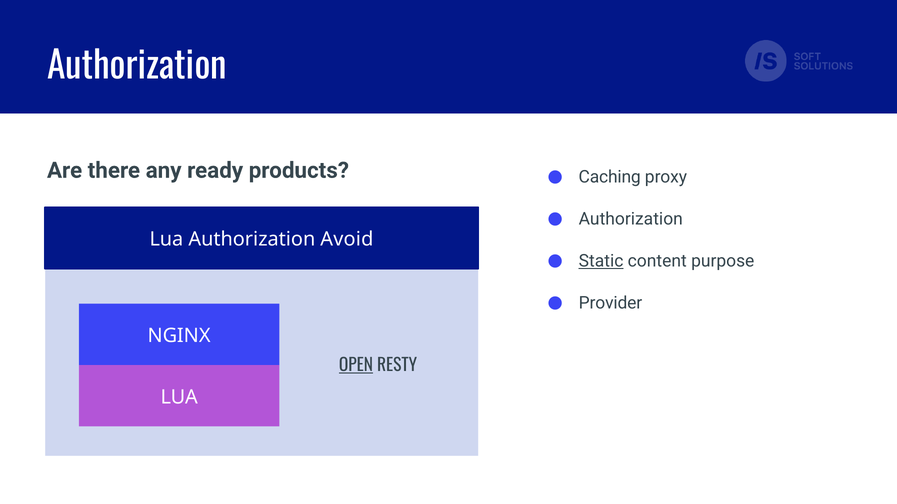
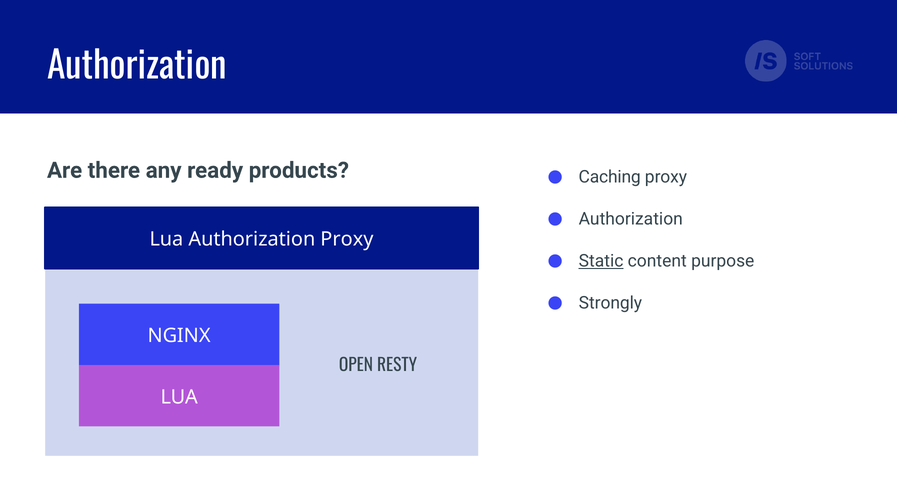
Authorization Avoid: Avoid -> Proxy (347, 240)
Provider: Provider -> Strongly (610, 304)
OPEN underline: present -> none (356, 366)
